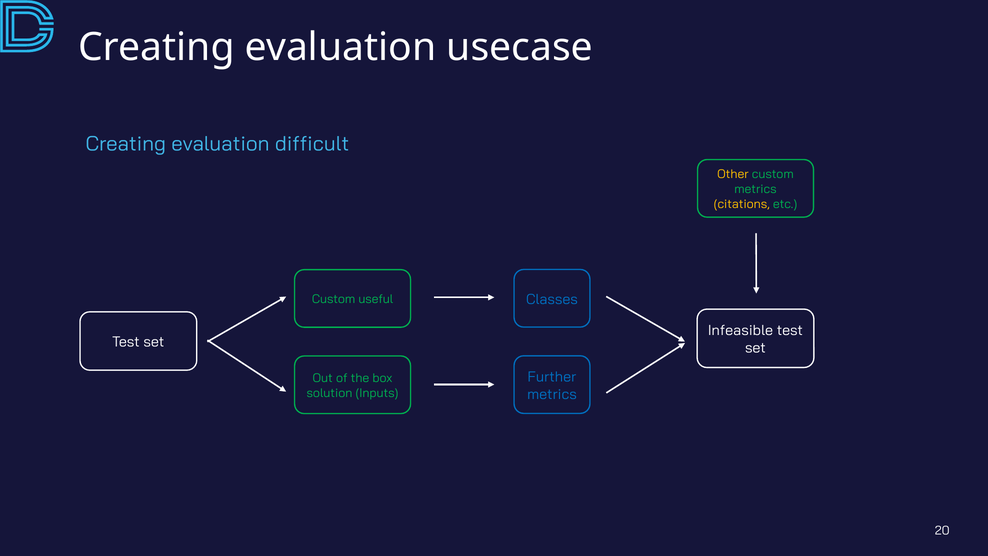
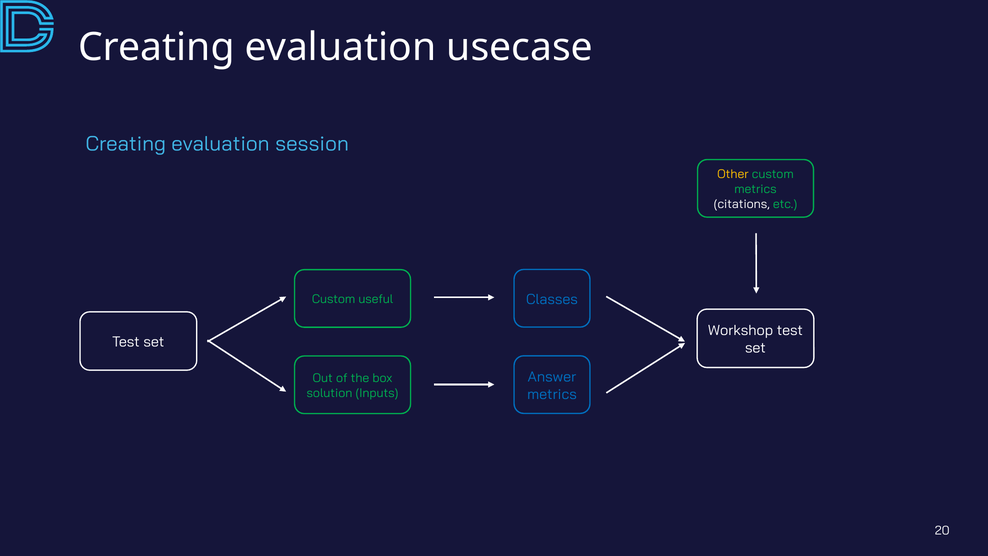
difficult: difficult -> session (312, 144)
citations colour: yellow -> white (742, 204)
Infeasible: Infeasible -> Workshop (740, 330)
Further: Further -> Answer (552, 377)
